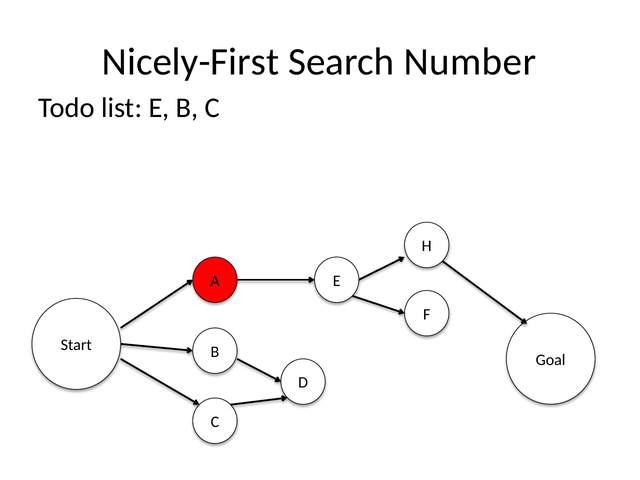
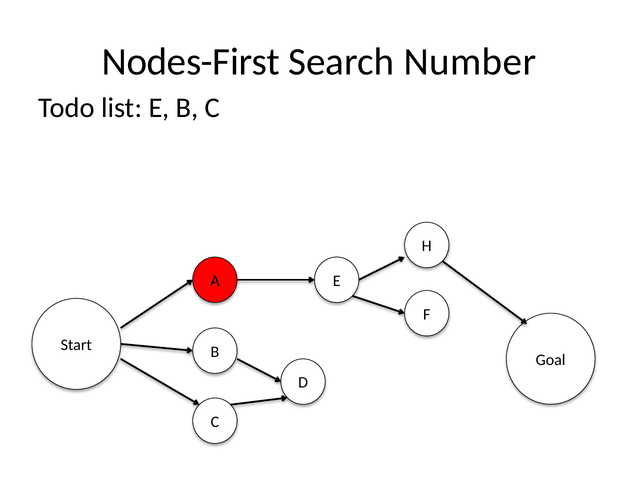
Nicely-First: Nicely-First -> Nodes-First (191, 62)
